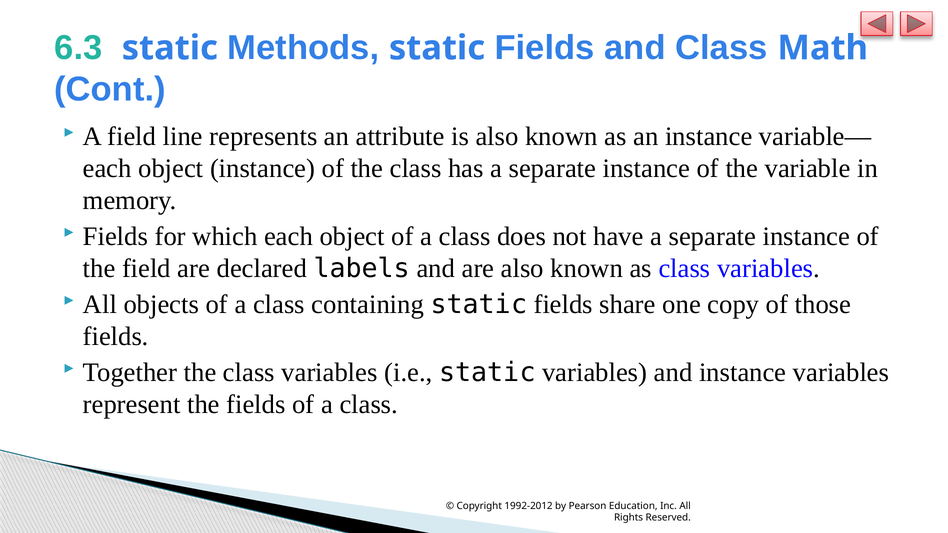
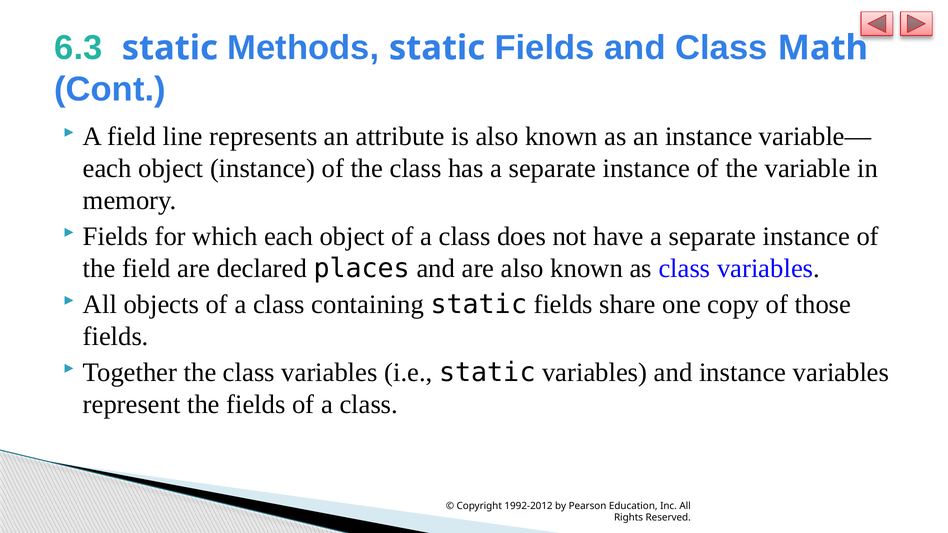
labels: labels -> places (362, 269)
